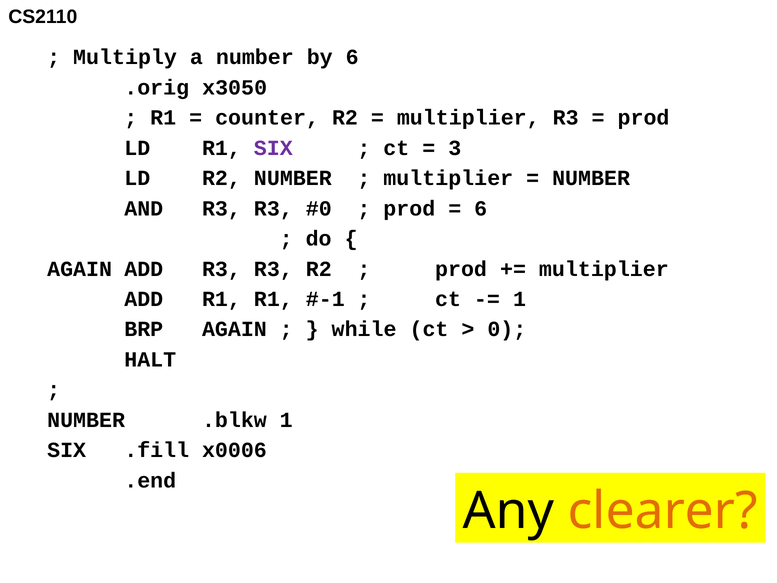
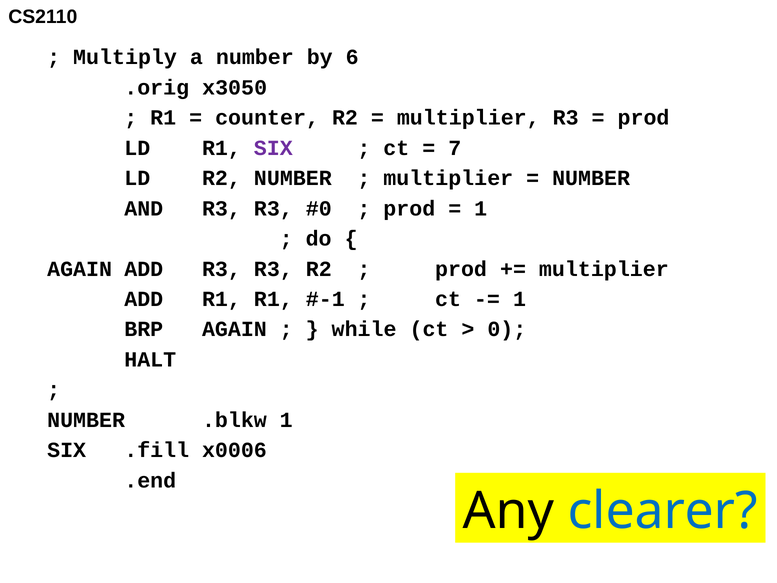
3: 3 -> 7 (455, 148)
6: 6 -> 1 (481, 208)
clearer colour: orange -> blue (663, 511)
